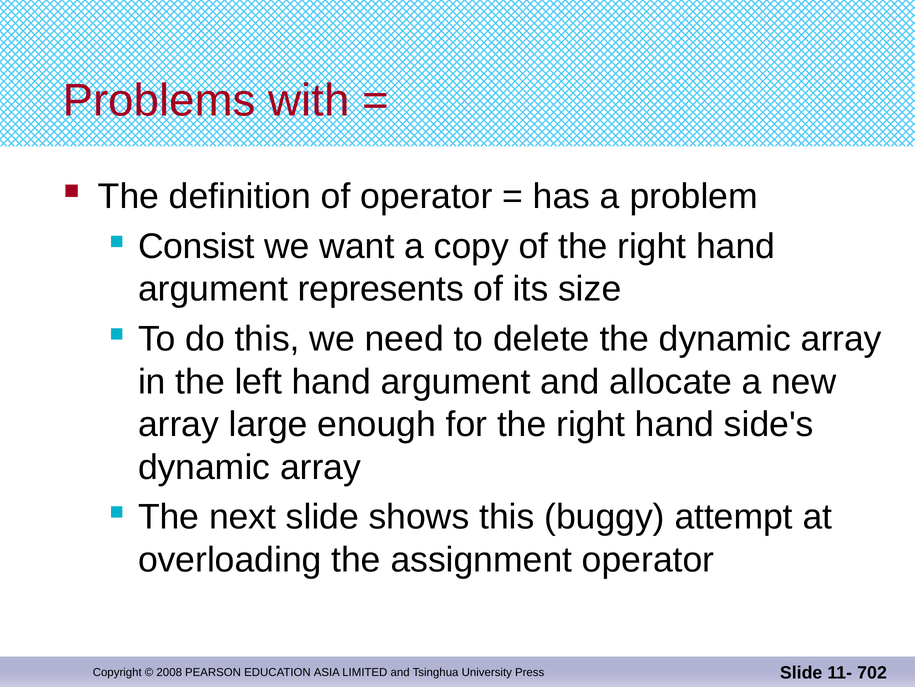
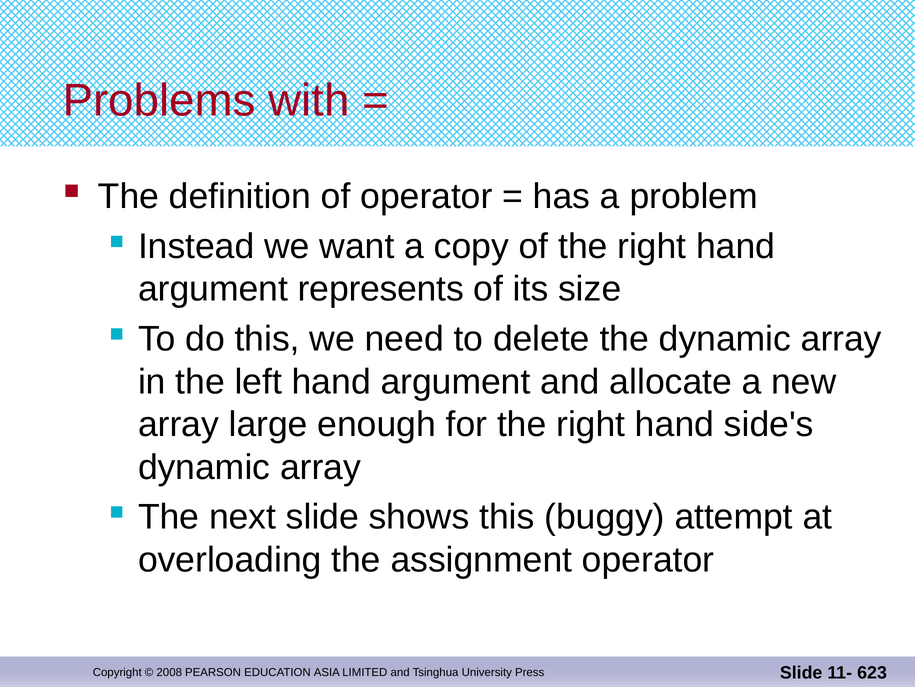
Consist: Consist -> Instead (196, 246)
702: 702 -> 623 (872, 672)
